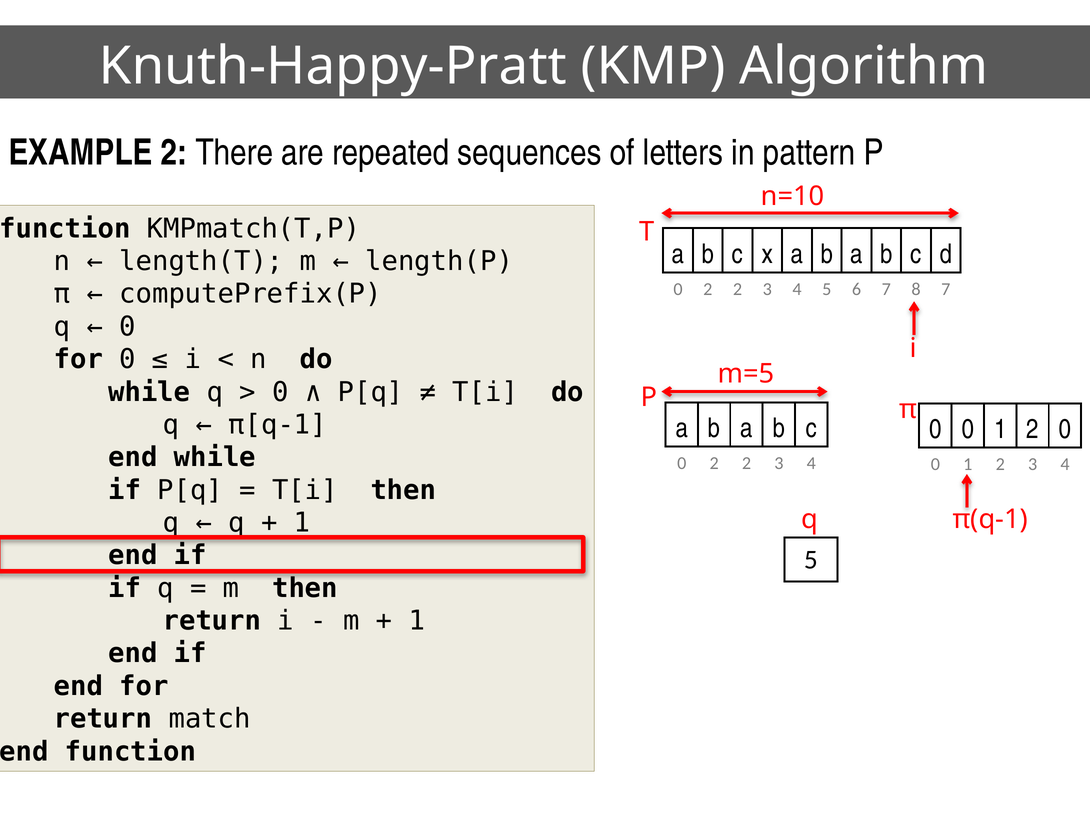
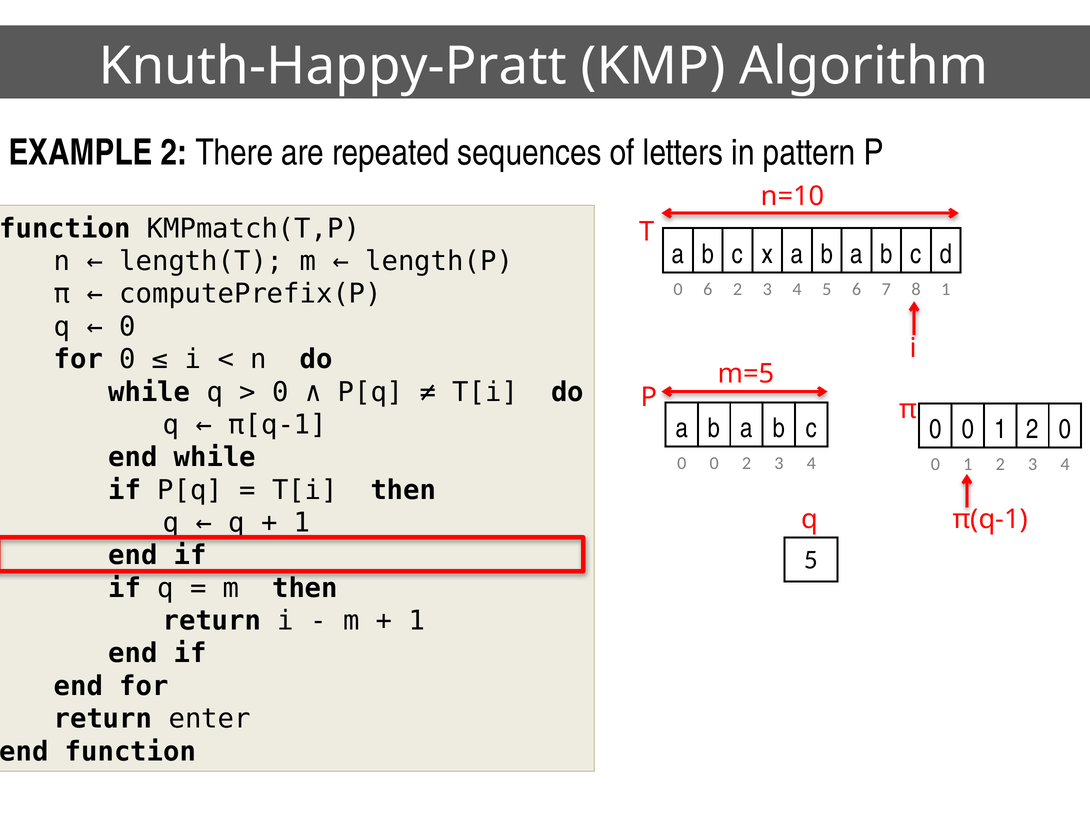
2: 2 -> 6 (708, 289)
8 7: 7 -> 1 (946, 289)
2: 2 -> 0 (714, 463)
match: match -> enter (210, 719)
